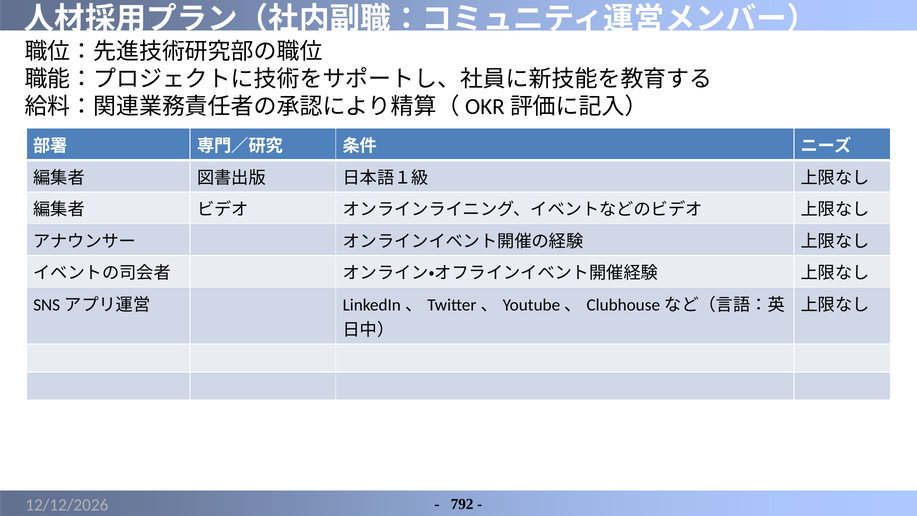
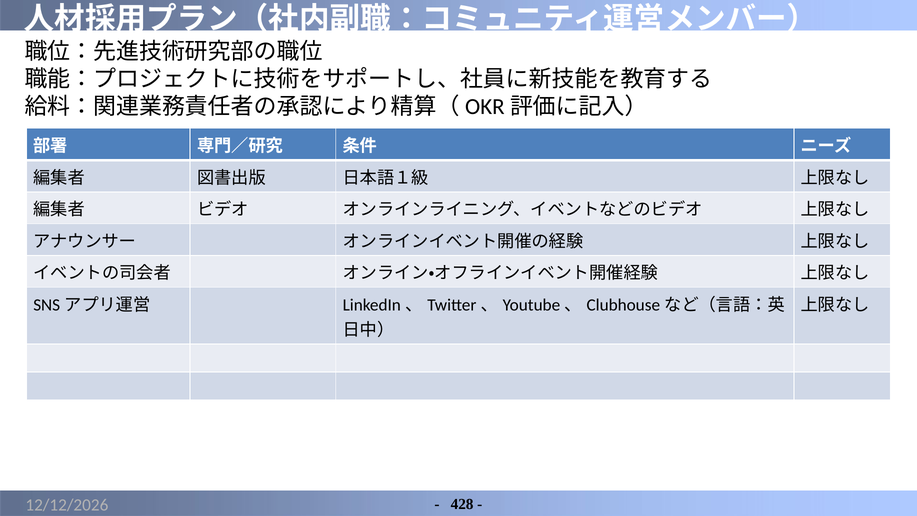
792: 792 -> 428 (462, 504)
